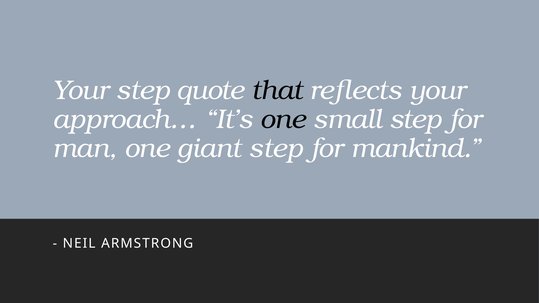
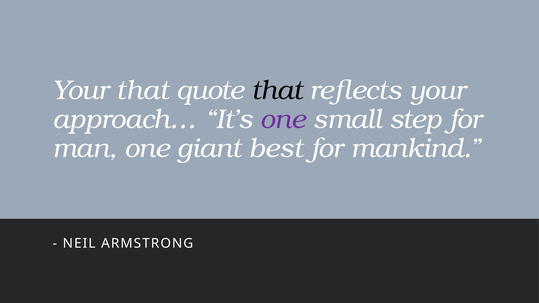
Your step: step -> that (142, 90)
one colour: black -> purple (283, 119)
giant step: step -> best (276, 149)
